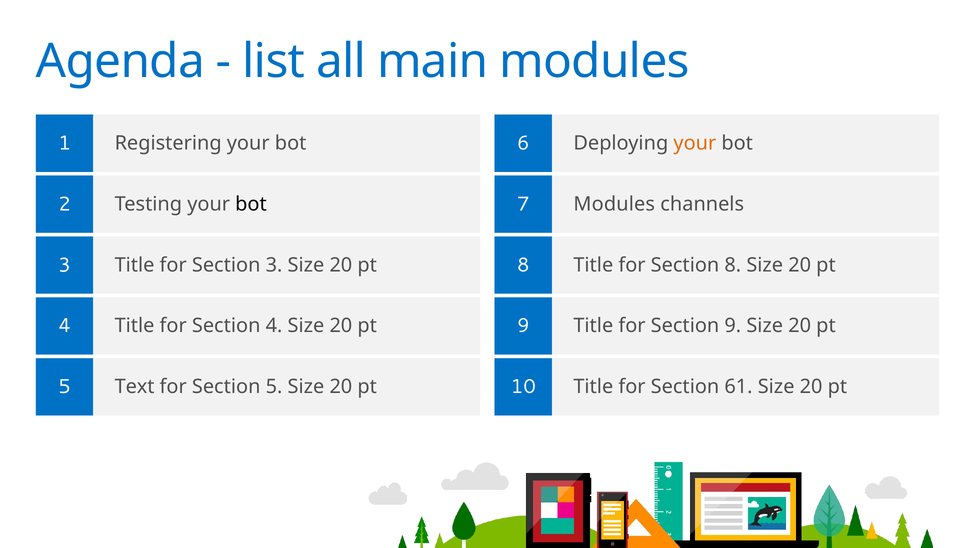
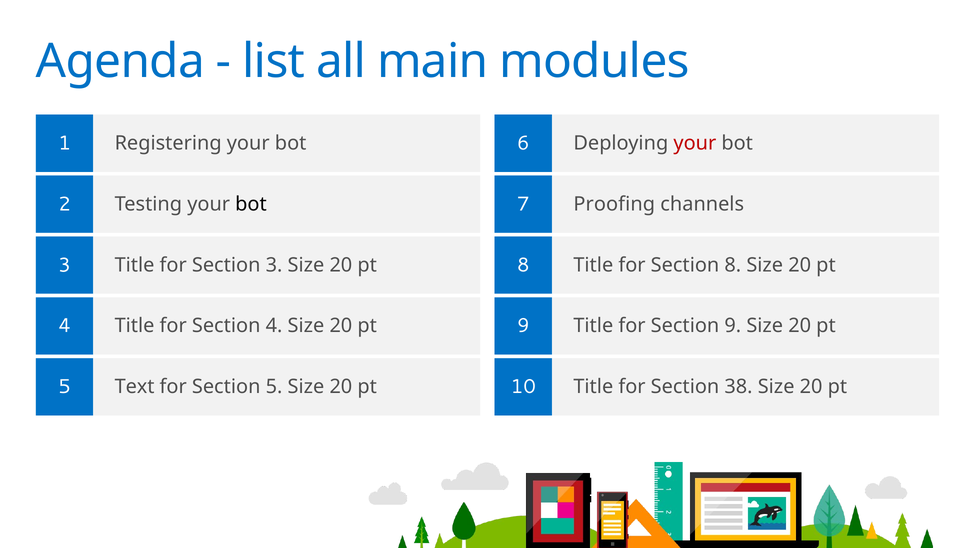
your colour: orange -> red (695, 143)
Modules: Modules -> Proofing (614, 204)
61: 61 -> 38 (739, 387)
